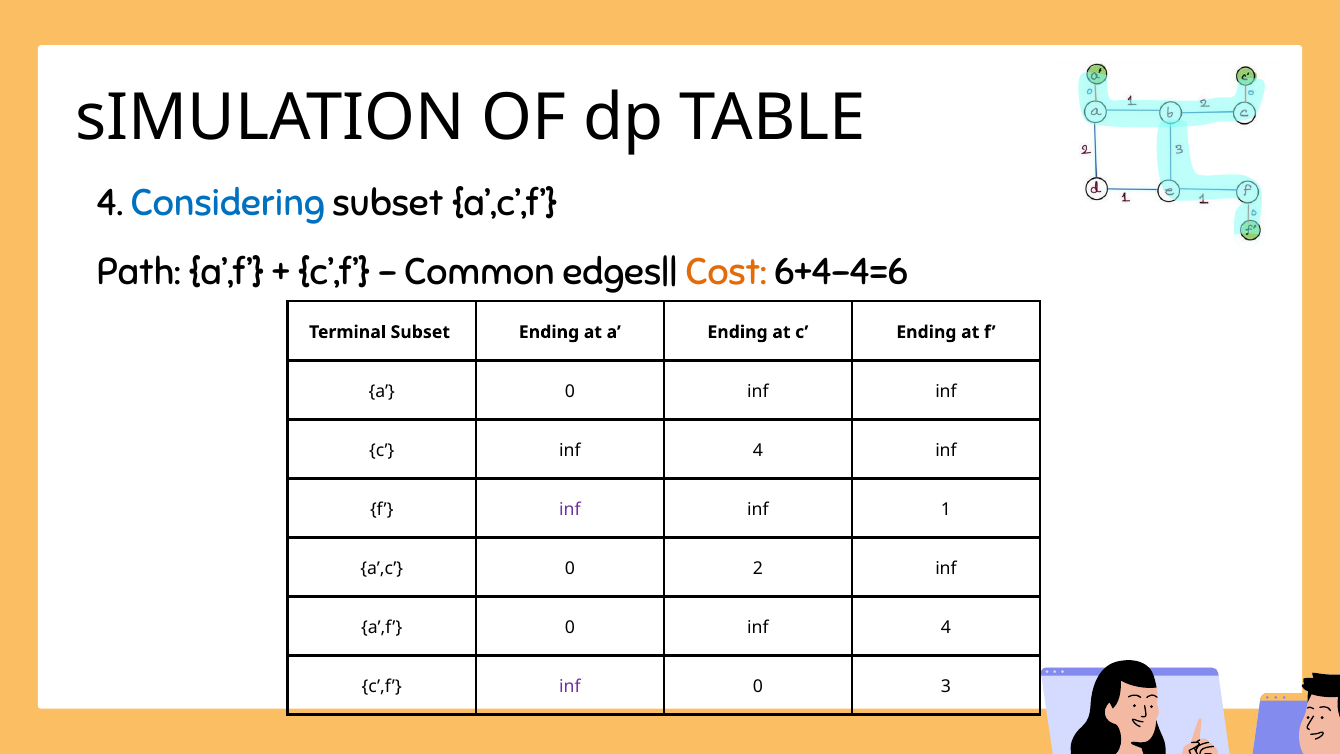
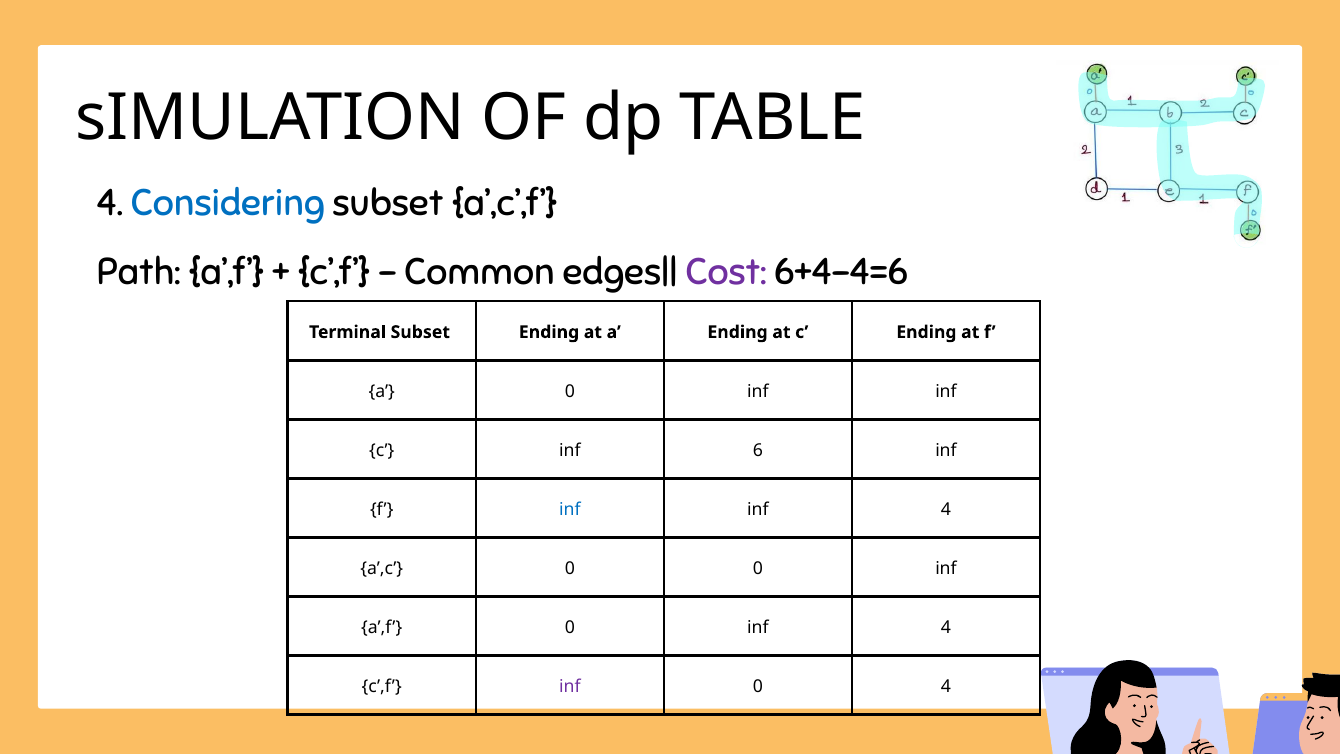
Cost colour: orange -> purple (726, 272)
c inf 4: 4 -> 6 (758, 450)
inf colour: purple -> blue (570, 509)
1: 1 -> 4 (946, 509)
0 2: 2 -> 0 (758, 568)
0 3: 3 -> 4 (946, 686)
